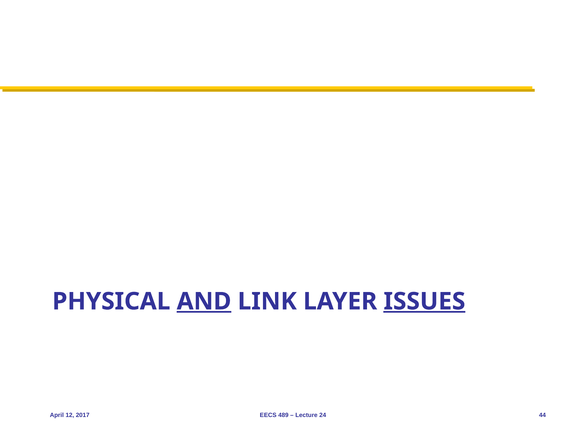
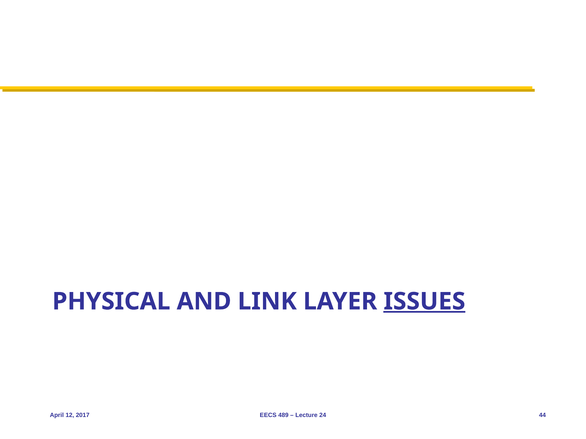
AND underline: present -> none (204, 302)
